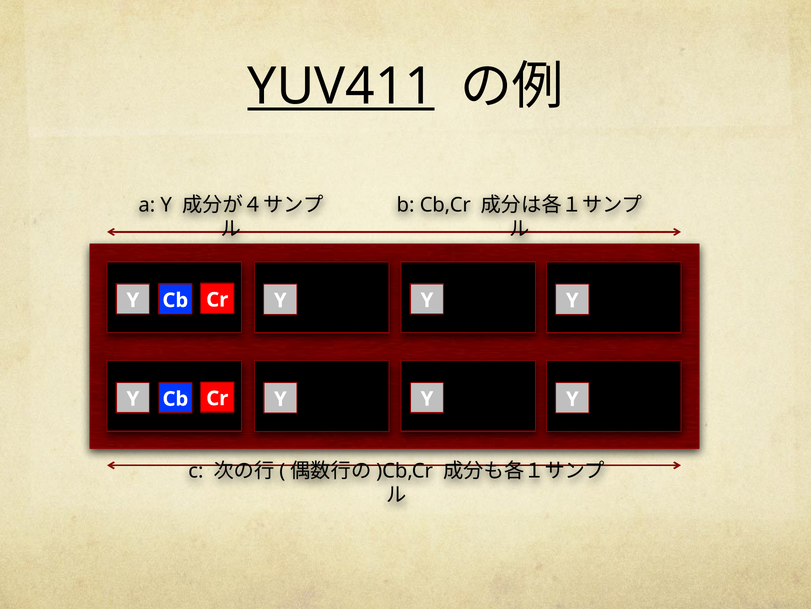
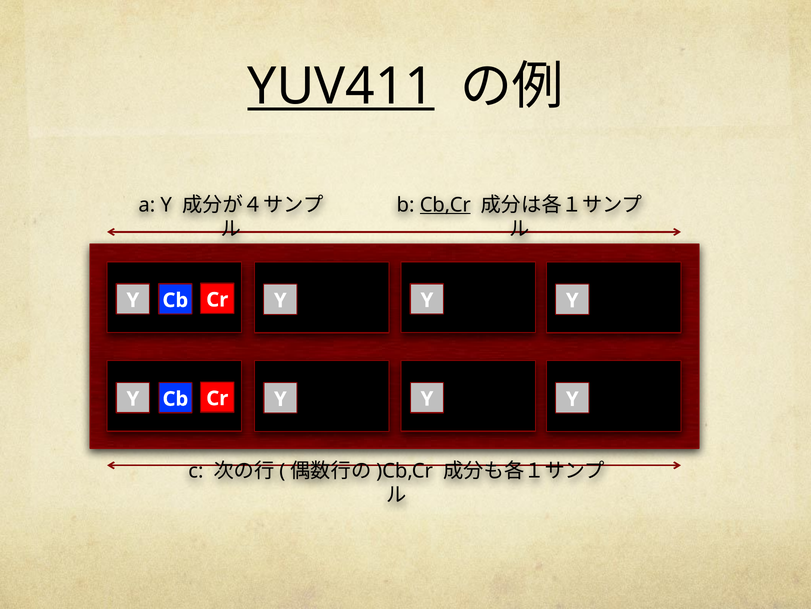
Cb,Cr underline: none -> present (445, 205)
